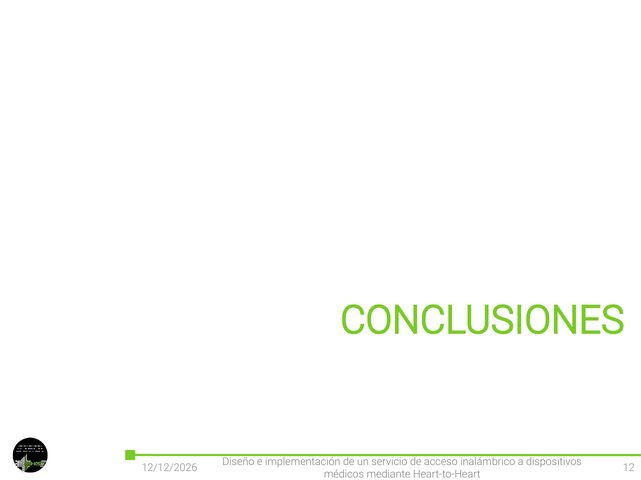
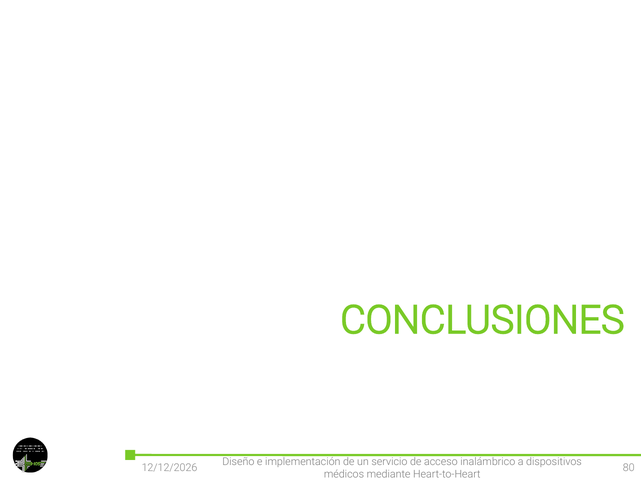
12: 12 -> 80 (629, 469)
